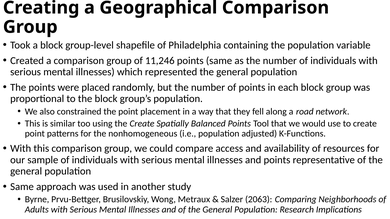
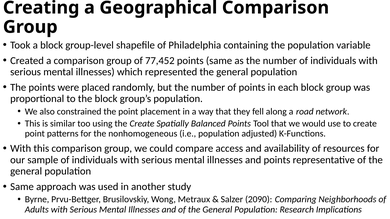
11,246: 11,246 -> 77,452 (160, 61)
2063: 2063 -> 2090 (259, 200)
